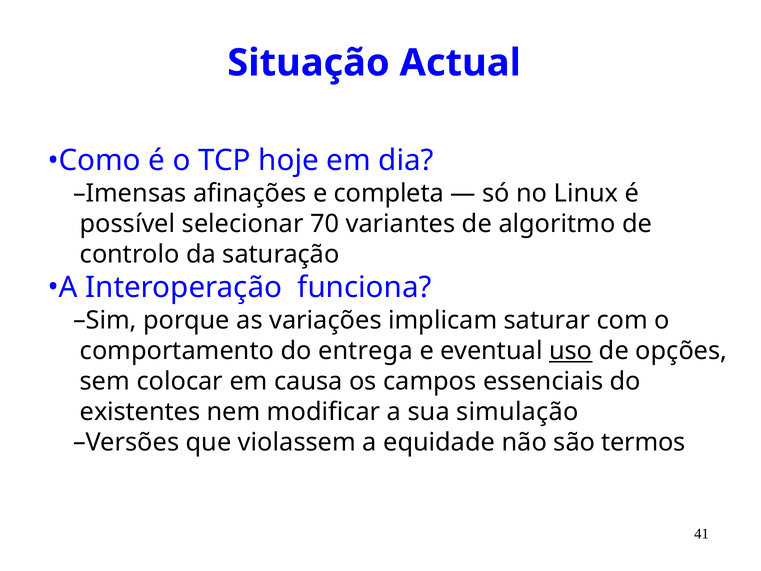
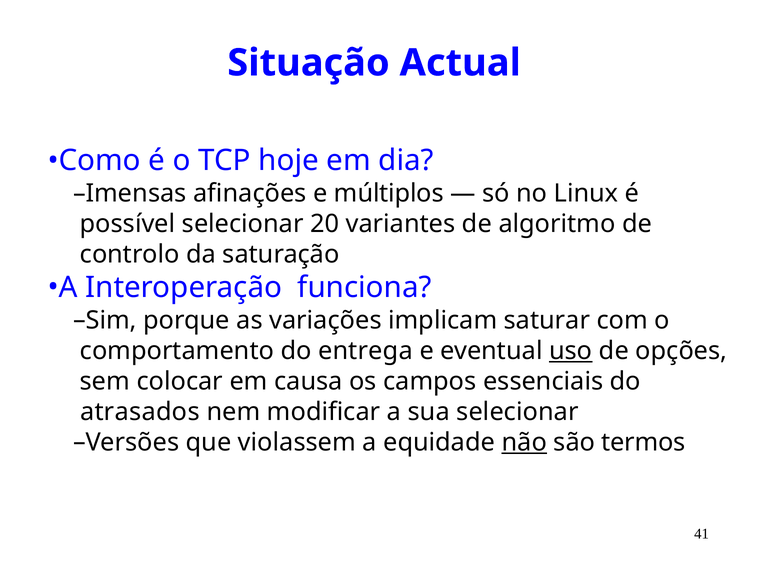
completa: completa -> múltiplos (389, 193)
70: 70 -> 20 (325, 224)
existentes: existentes -> atrasados (140, 412)
sua simulação: simulação -> selecionar (517, 412)
não underline: none -> present (524, 442)
